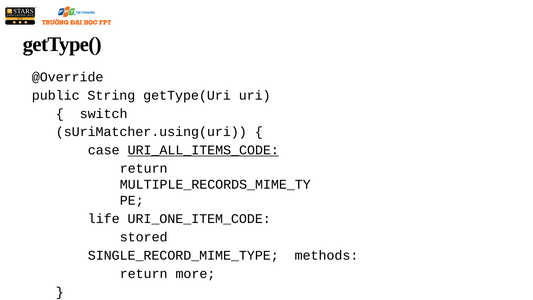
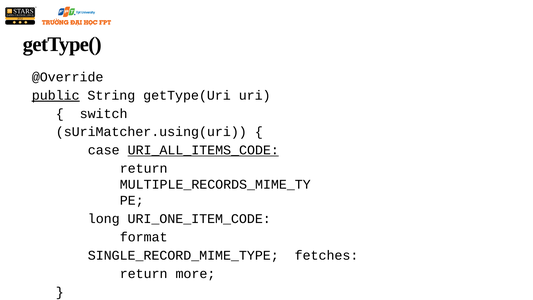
public underline: none -> present (56, 95)
life: life -> long (104, 219)
stored: stored -> format (144, 237)
methods: methods -> fetches (327, 256)
